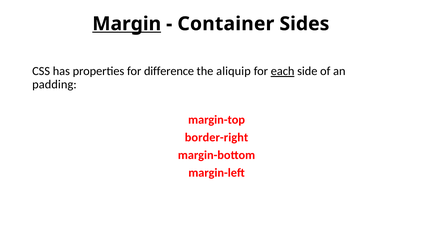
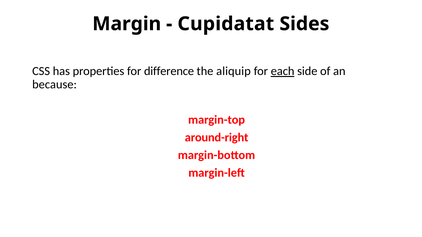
Margin underline: present -> none (127, 24)
Container: Container -> Cupidatat (226, 24)
padding: padding -> because (54, 85)
border-right: border-right -> around-right (217, 138)
